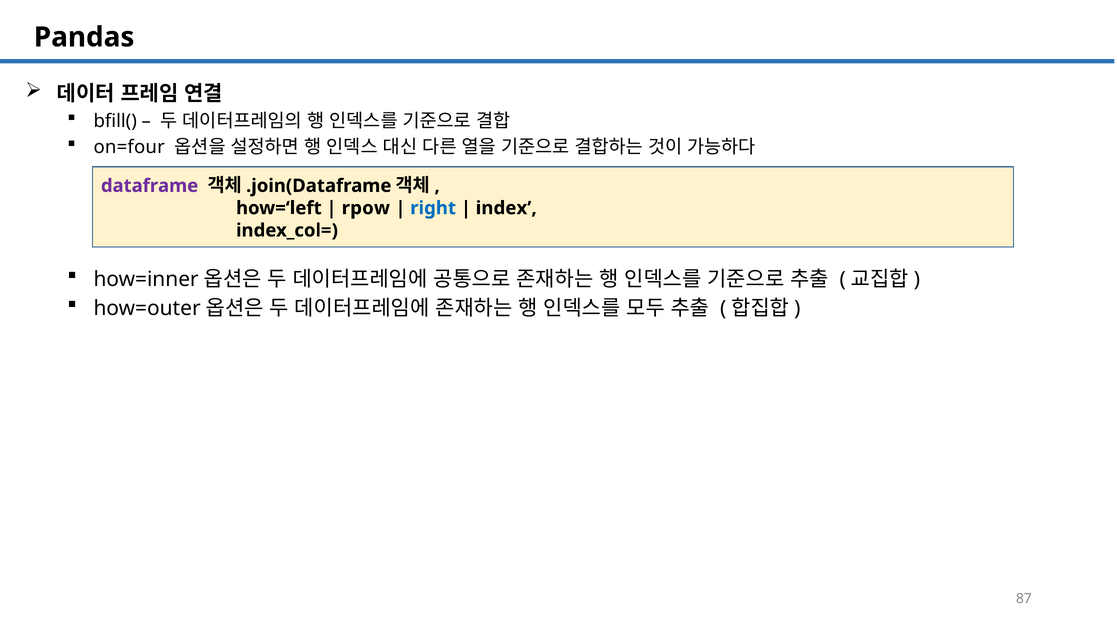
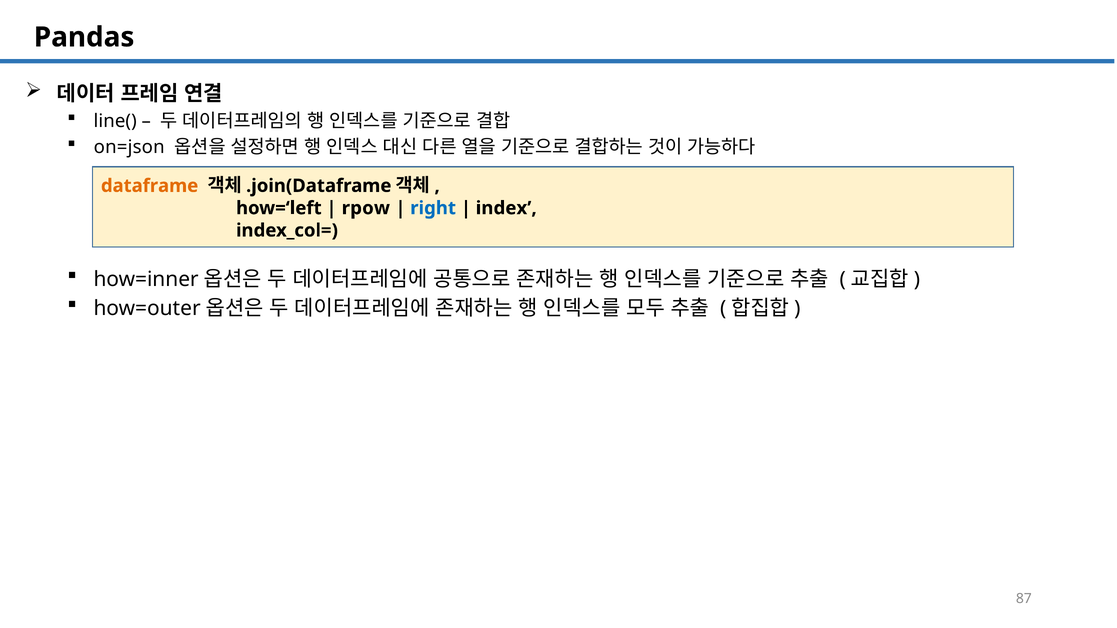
bfill(: bfill( -> line( (115, 121)
on=four: on=four -> on=json (129, 147)
dataframe colour: purple -> orange (150, 186)
